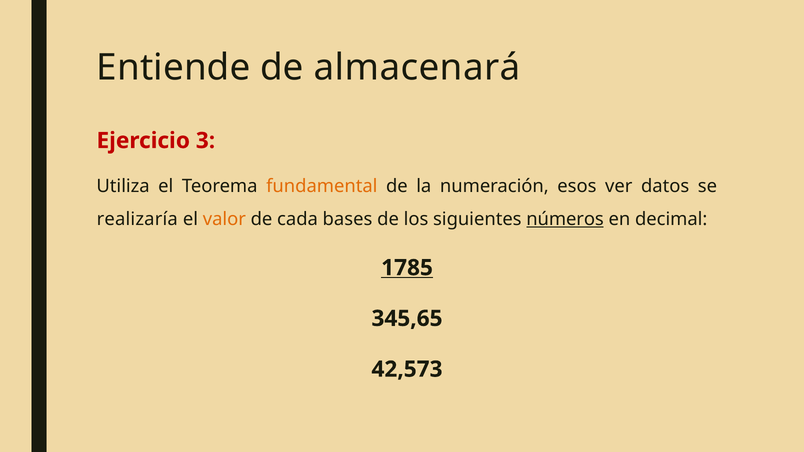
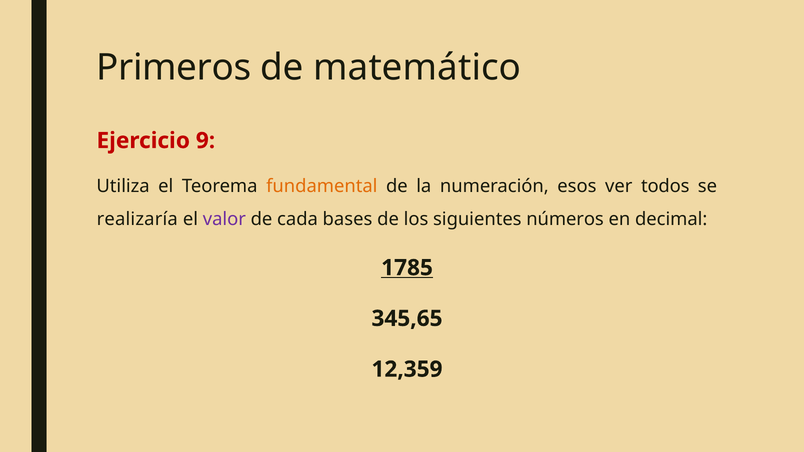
Entiende: Entiende -> Primeros (174, 68)
almacenará: almacenará -> matemático (417, 68)
3: 3 -> 9 (205, 141)
datos: datos -> todos (665, 186)
valor colour: orange -> purple (224, 219)
números underline: present -> none (565, 219)
42,573: 42,573 -> 12,359 (407, 369)
